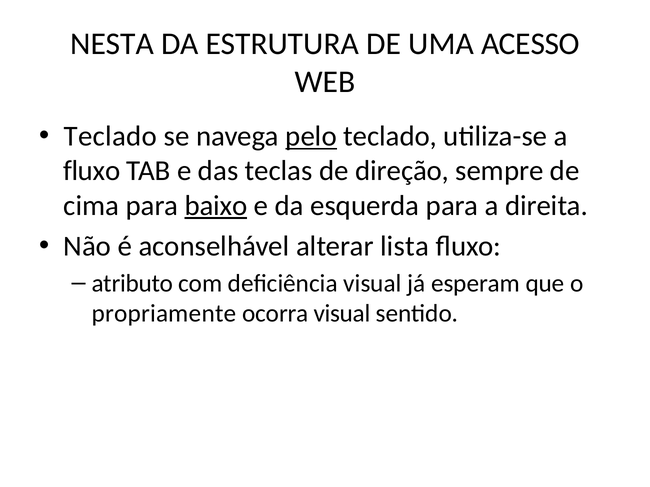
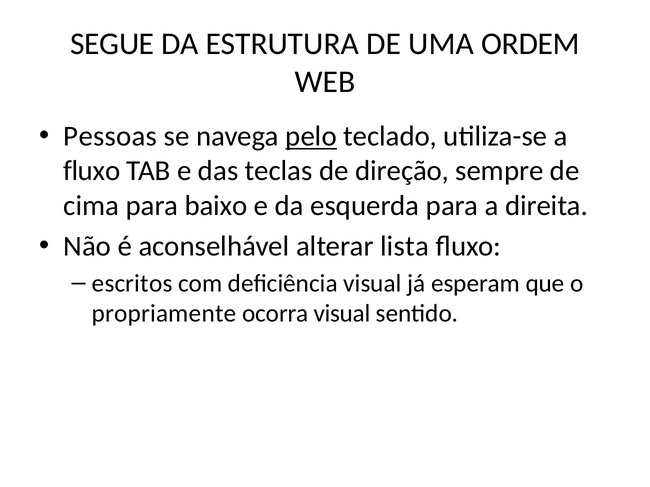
NESTA: NESTA -> SEGUE (112, 44)
ACESSO: ACESSO -> ORDEM (530, 44)
Teclado: Teclado -> Pessoas (110, 136)
baixo underline: present -> none (216, 206)
atributo: atributo -> escritos (132, 284)
